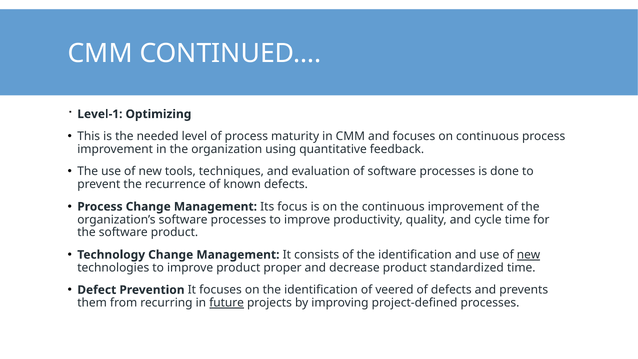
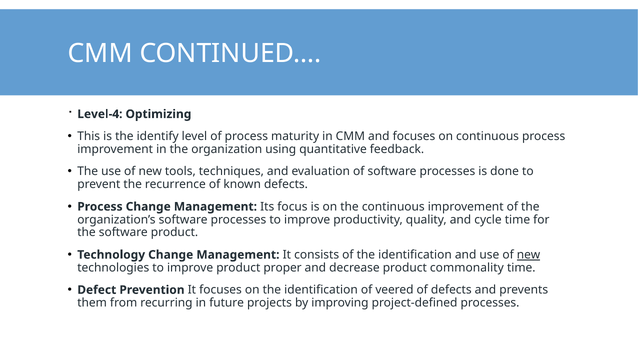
Level-1: Level-1 -> Level-4 (100, 114)
needed: needed -> identify (158, 136)
standardized: standardized -> commonality (467, 268)
future underline: present -> none (227, 303)
